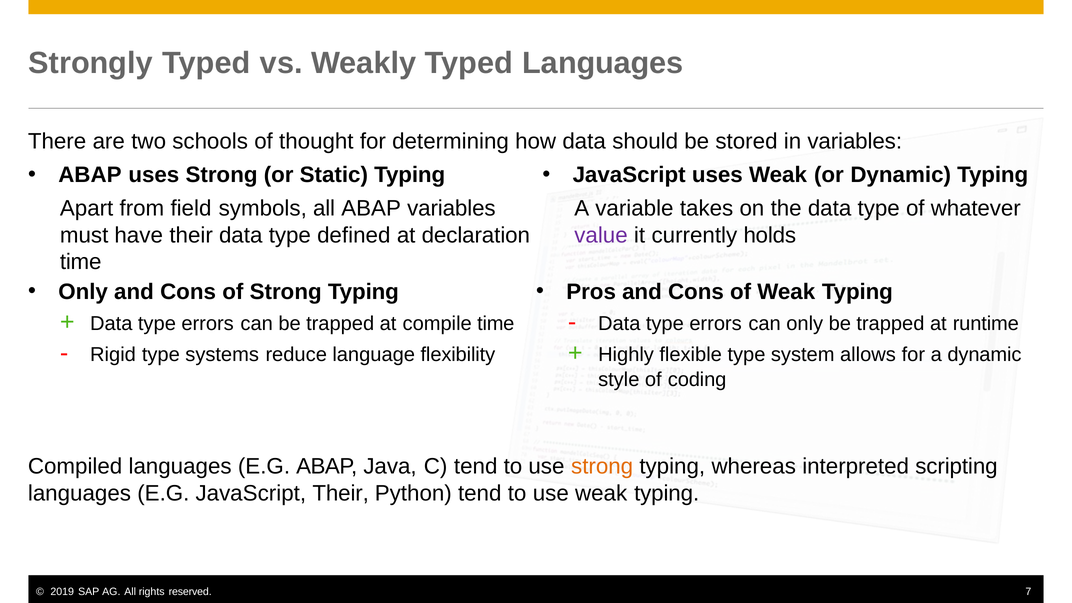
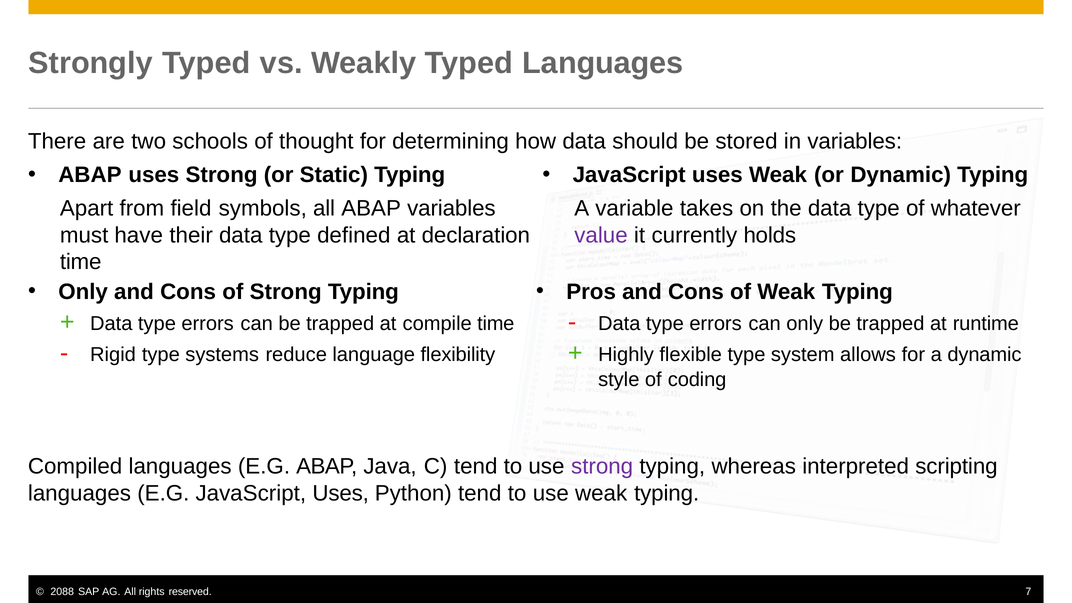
strong colour: orange -> purple (602, 466)
E.G JavaScript Their: Their -> Uses (341, 493)
2019: 2019 -> 2088 (62, 592)
